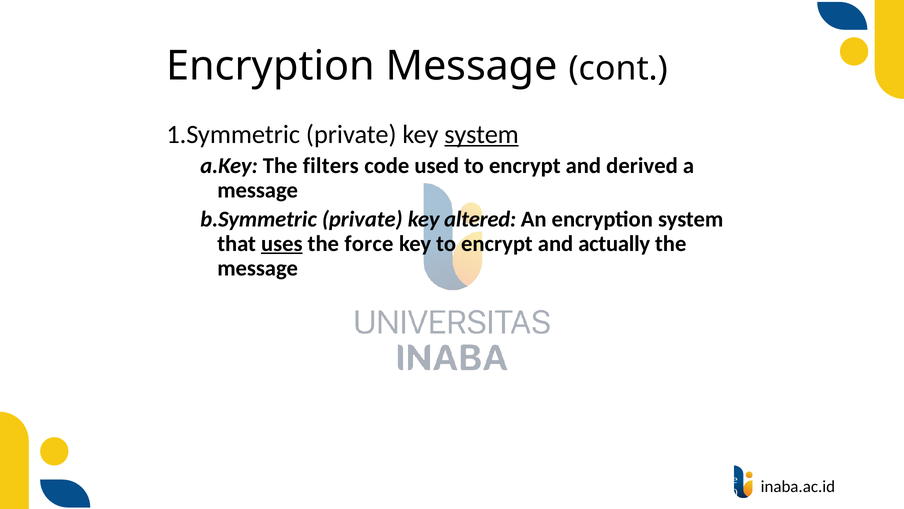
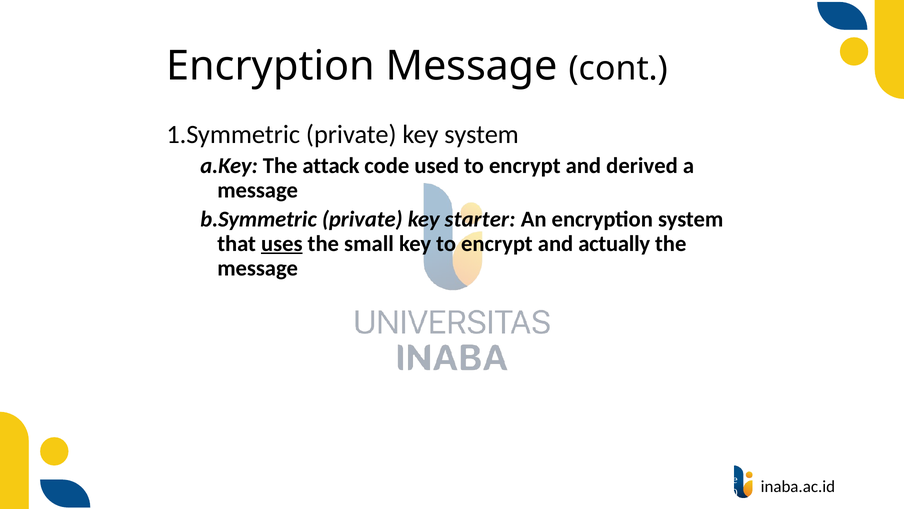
system underline: present -> none (482, 134)
filters: filters -> attack (331, 166)
altered: altered -> starter (480, 219)
force: force -> small (369, 243)
